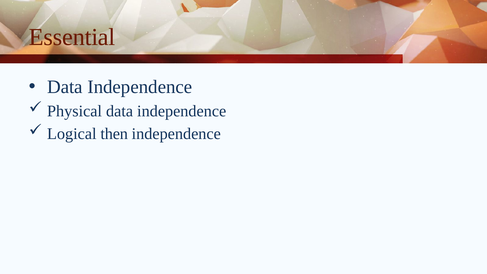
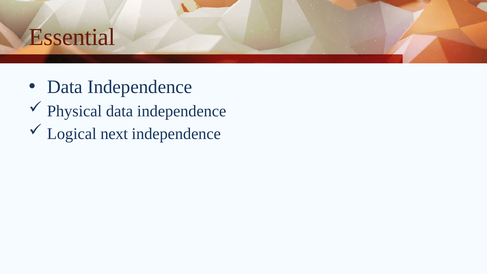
then: then -> next (114, 134)
